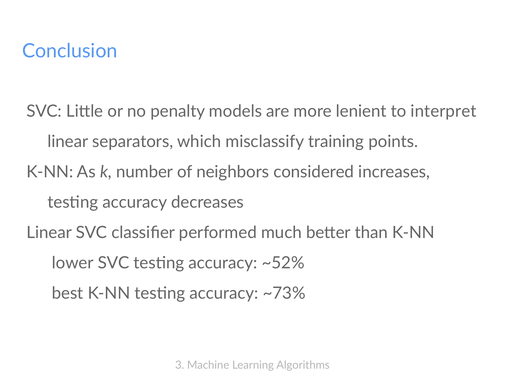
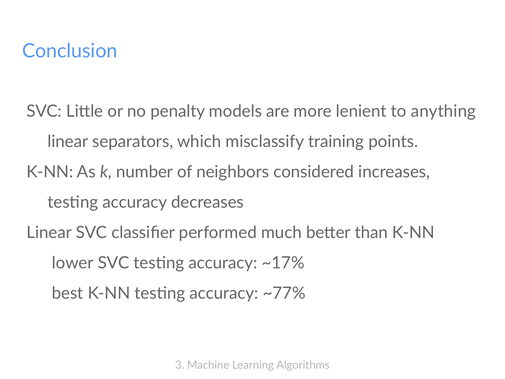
interpret: interpret -> anything (443, 111)
~52%: ~52% -> ~17% (283, 263)
~73%: ~73% -> ~77% (284, 293)
